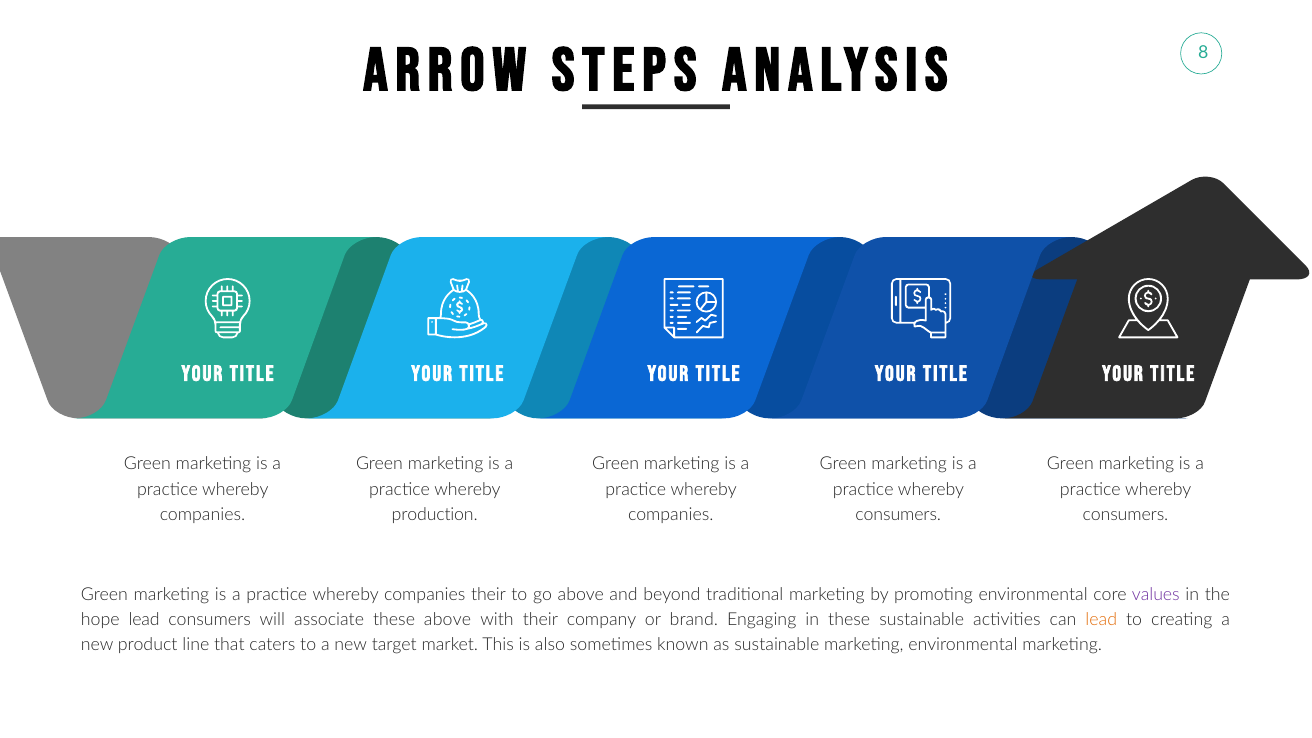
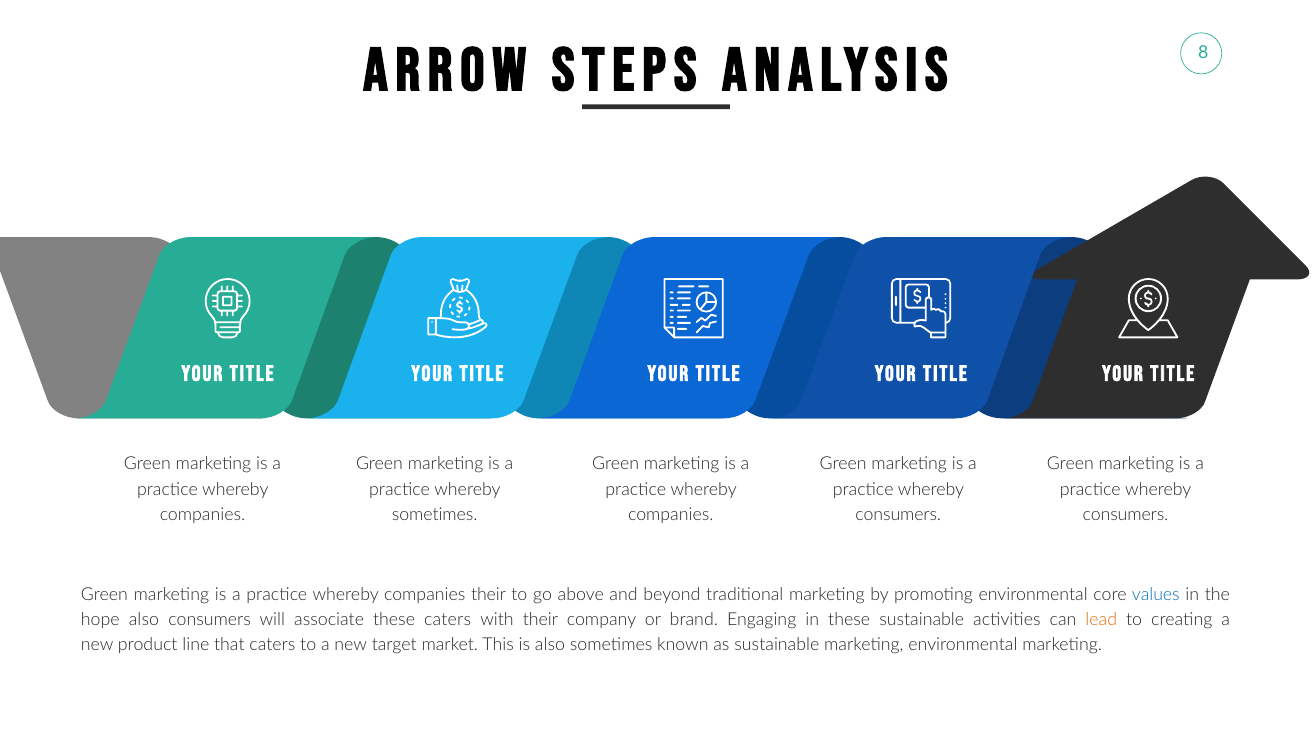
production: production -> sometimes (435, 515)
values colour: purple -> blue (1156, 595)
hope lead: lead -> also (144, 620)
these above: above -> caters (448, 620)
